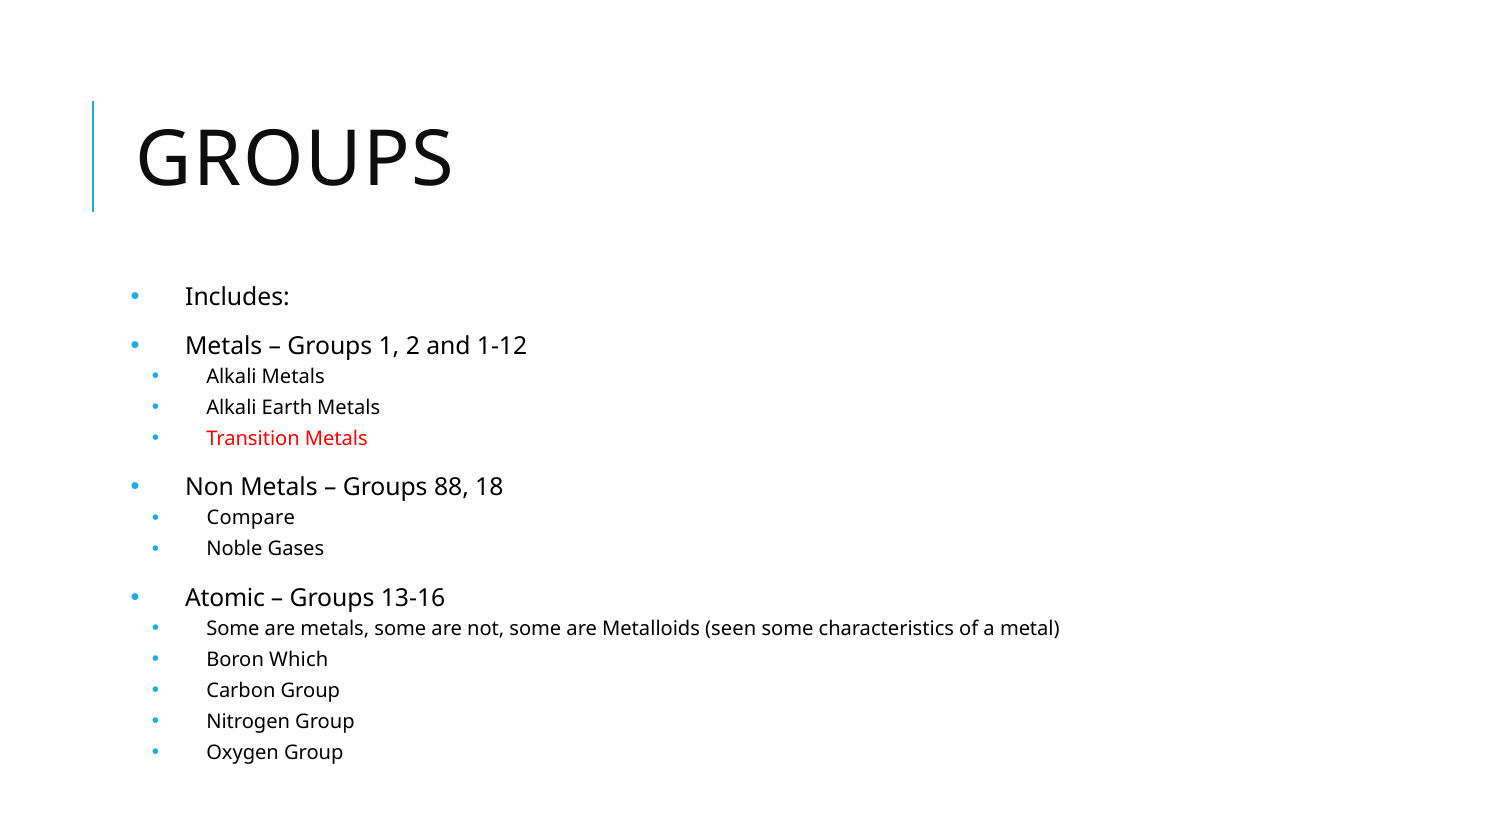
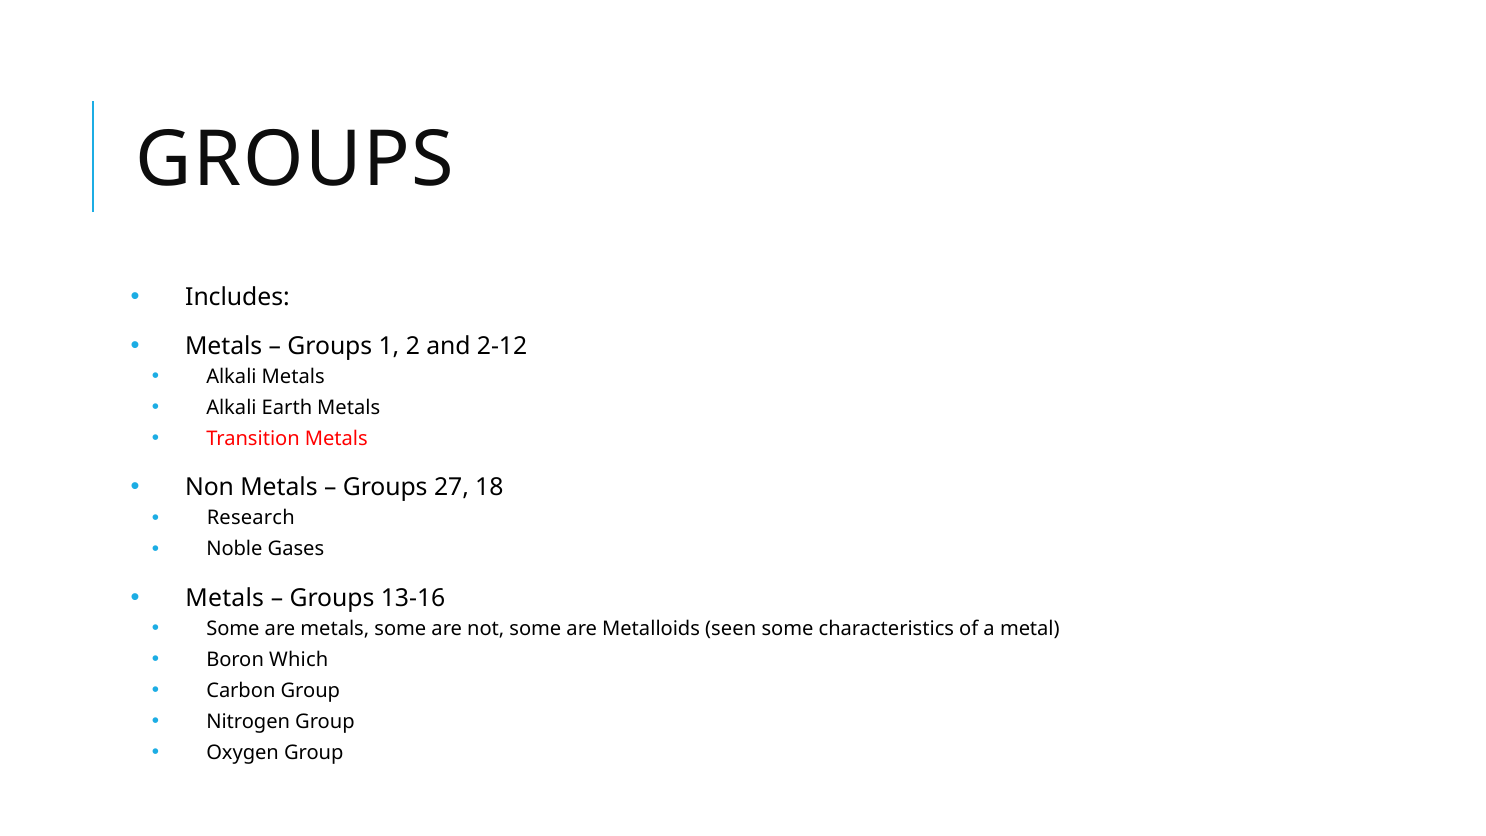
1-12: 1-12 -> 2-12 (502, 346)
88: 88 -> 27 (451, 487)
Compare: Compare -> Research (251, 518)
Atomic: Atomic -> Metals (225, 598)
